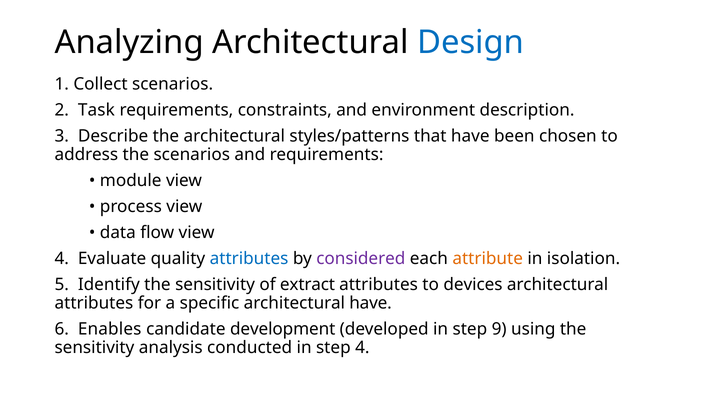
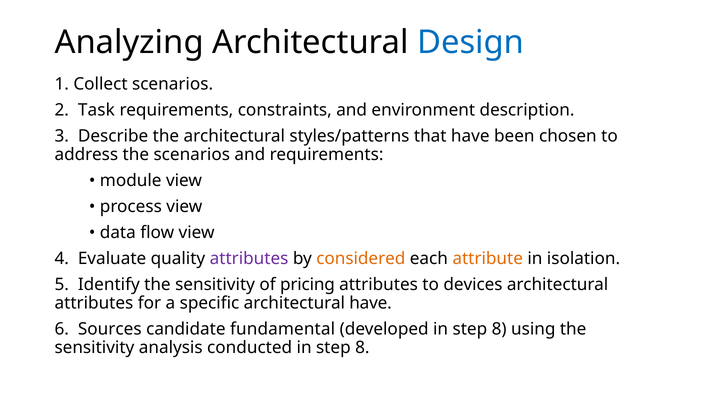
attributes colour: blue -> purple (249, 258)
considered colour: purple -> orange (361, 258)
extract: extract -> pricing (307, 284)
Enables: Enables -> Sources (110, 329)
development: development -> fundamental (283, 329)
developed in step 9: 9 -> 8 (499, 329)
conducted in step 4: 4 -> 8 (362, 347)
